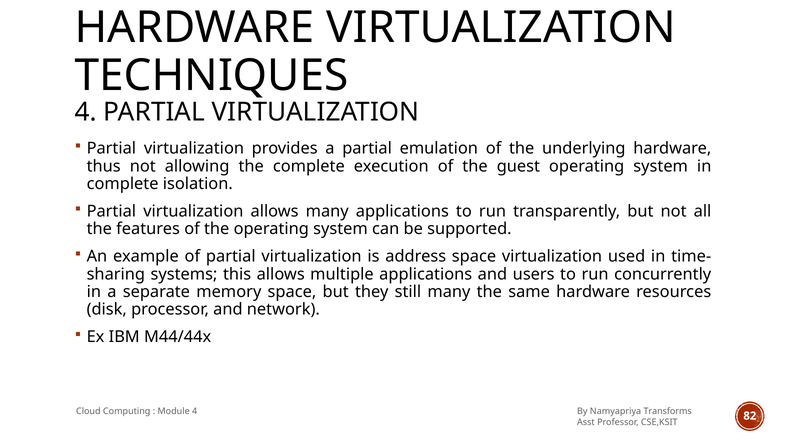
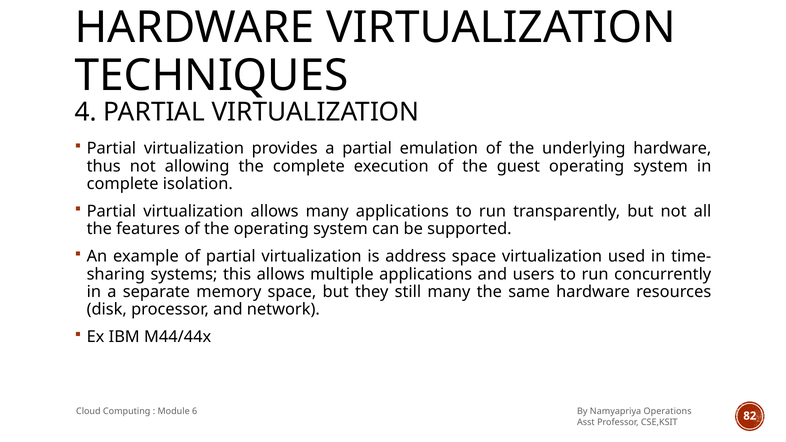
Module 4: 4 -> 6 (195, 411)
Transforms: Transforms -> Operations (668, 411)
